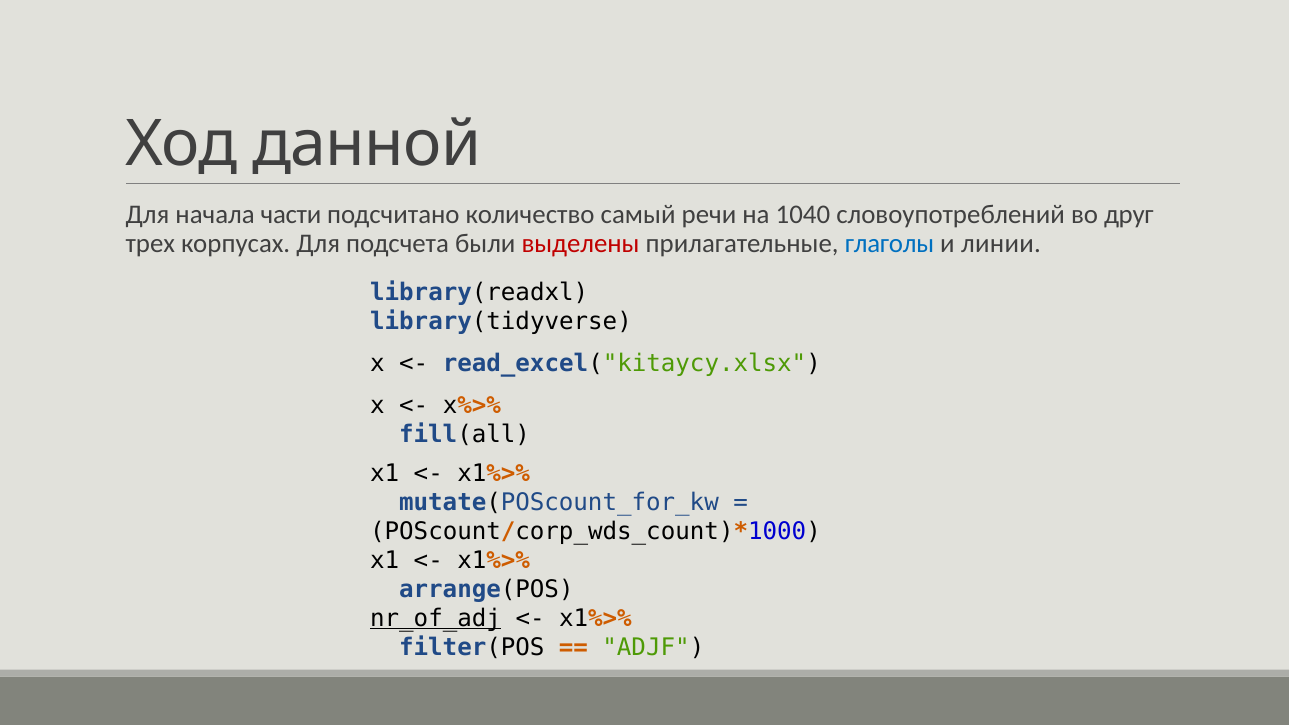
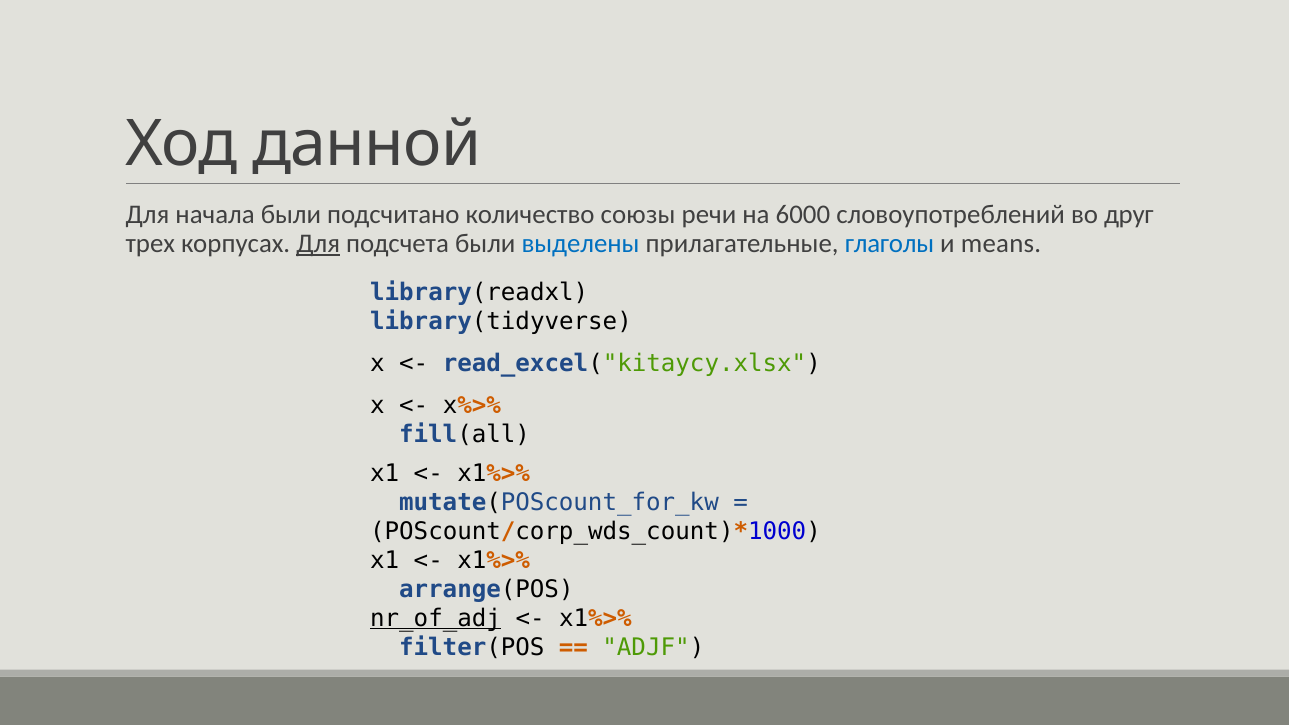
начала части: части -> были (291, 214)
самый: самый -> союзы (638, 214)
1040: 1040 -> 6000 (803, 214)
Для underline: none -> present (318, 243)
выделены colour: red -> blue (581, 243)
линии: линии -> means (1001, 243)
